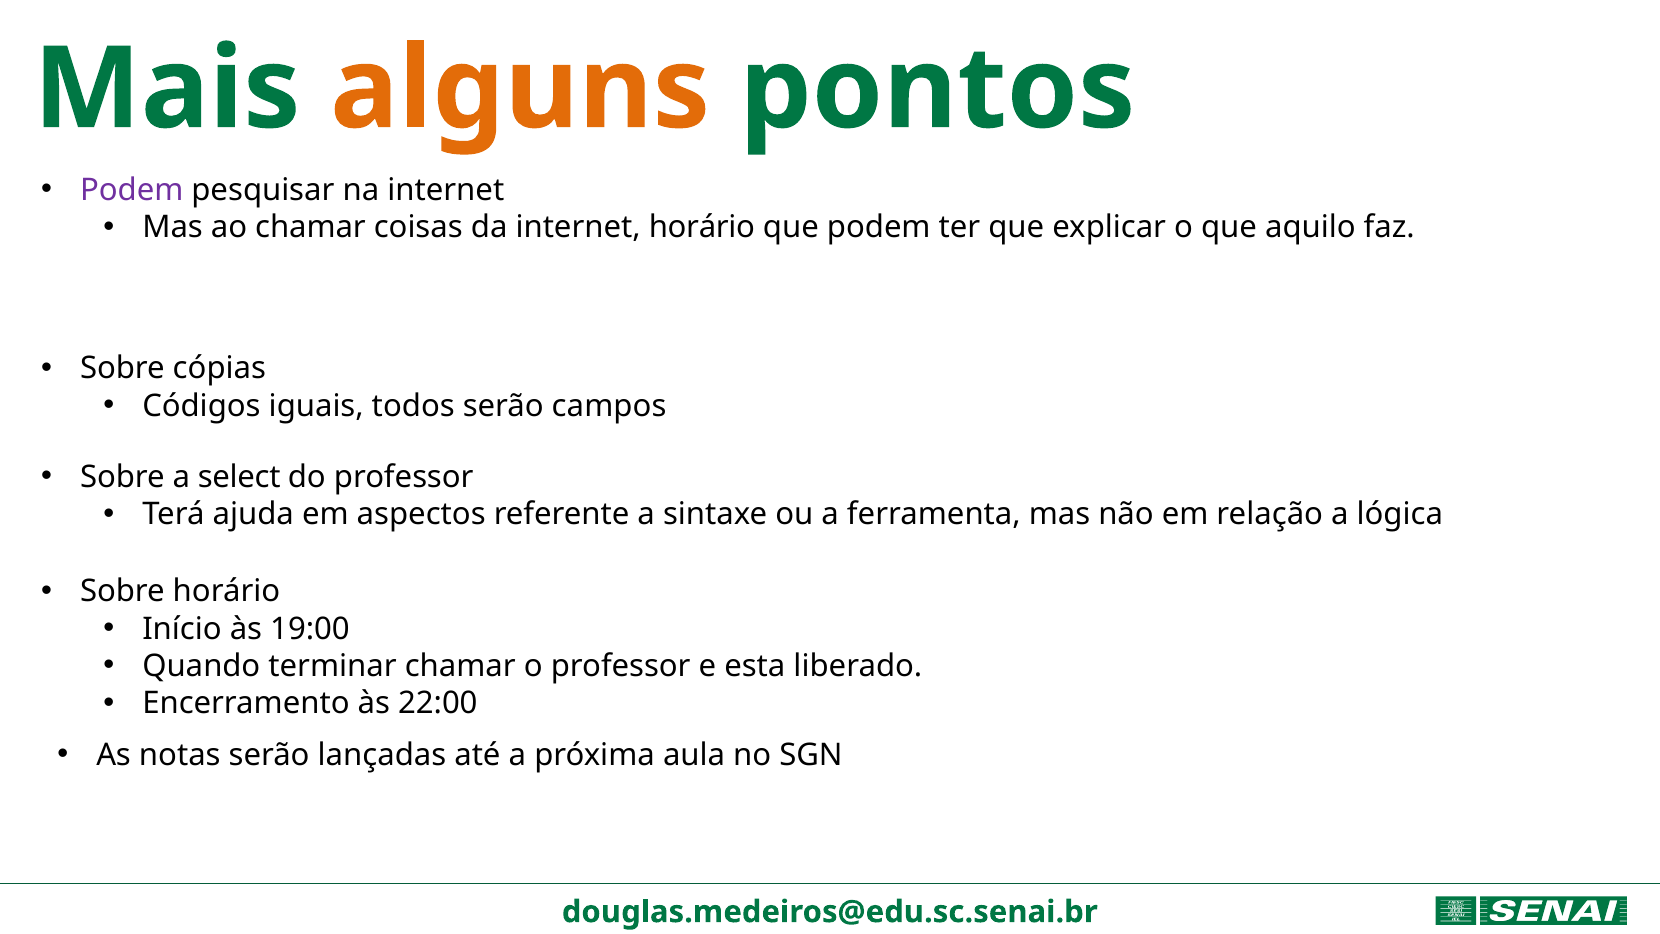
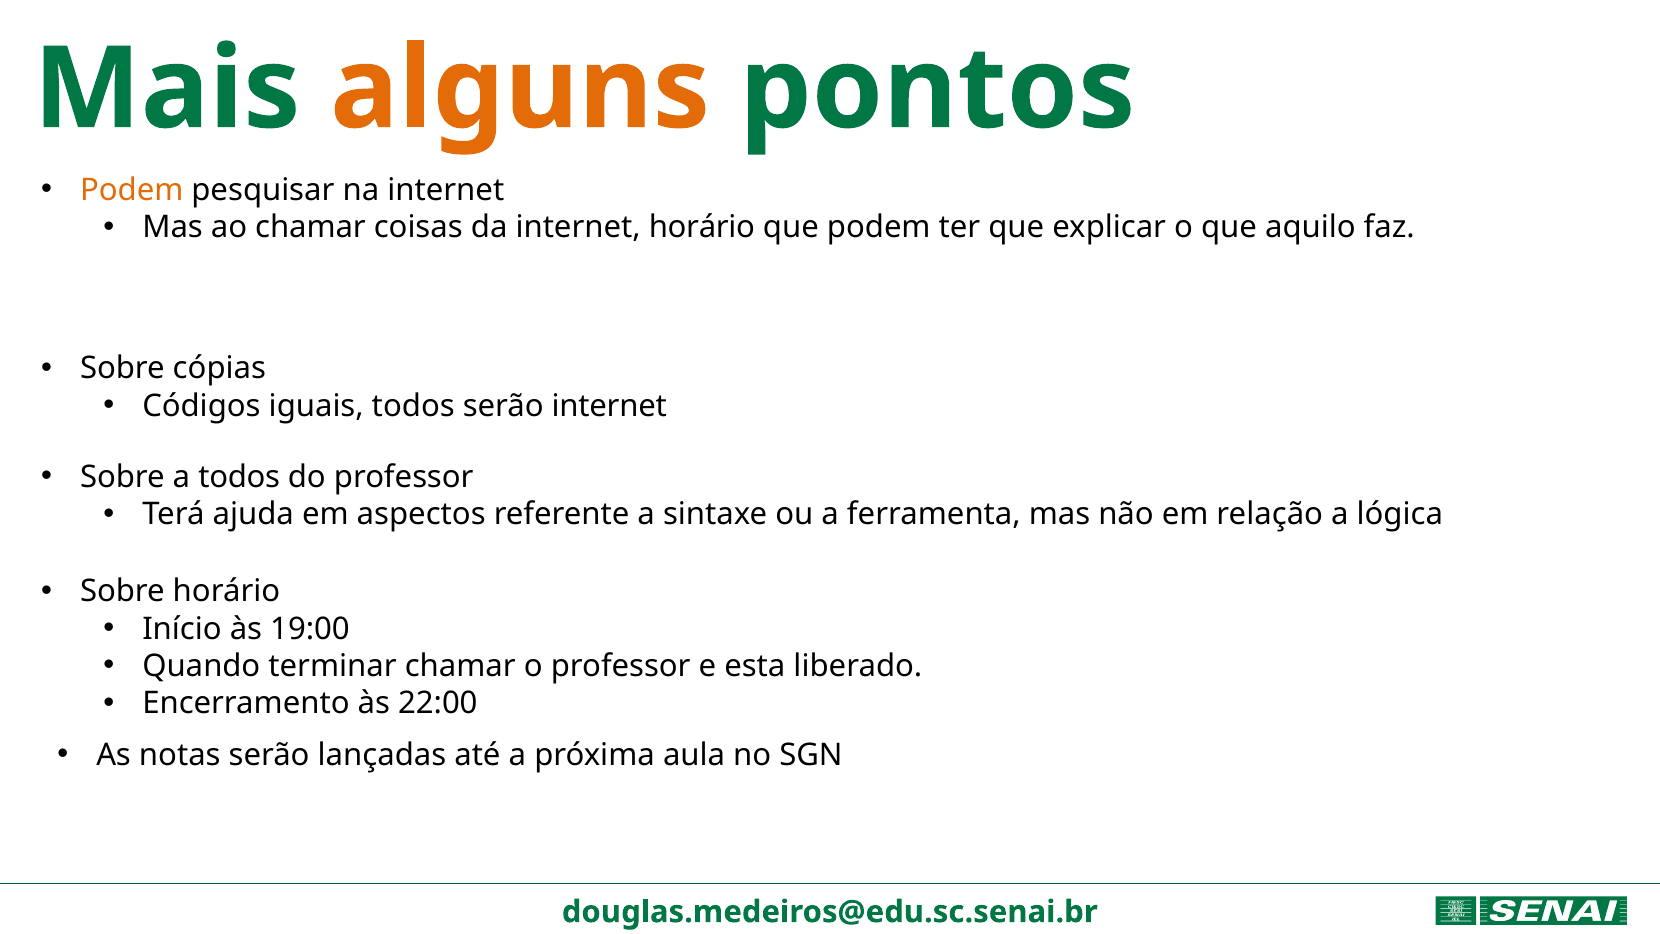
Podem colour: purple -> orange (132, 190)
serão campos: campos -> internet (609, 406)
a select: select -> todos (239, 477)
